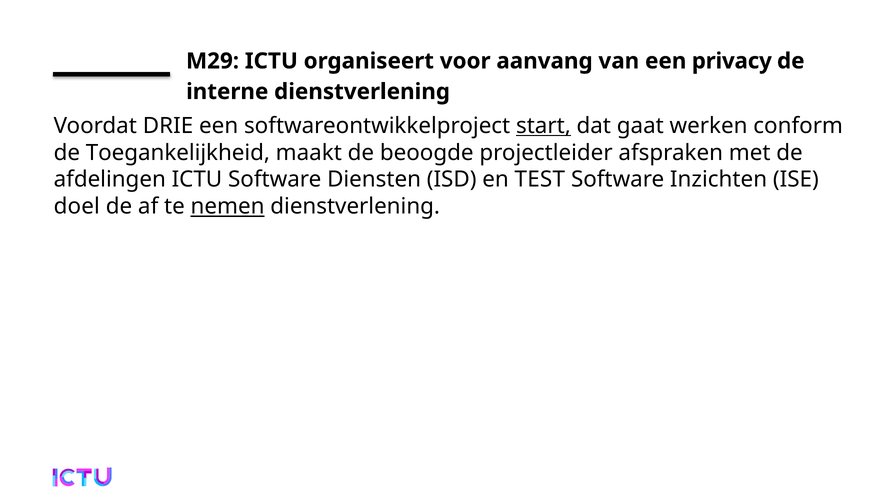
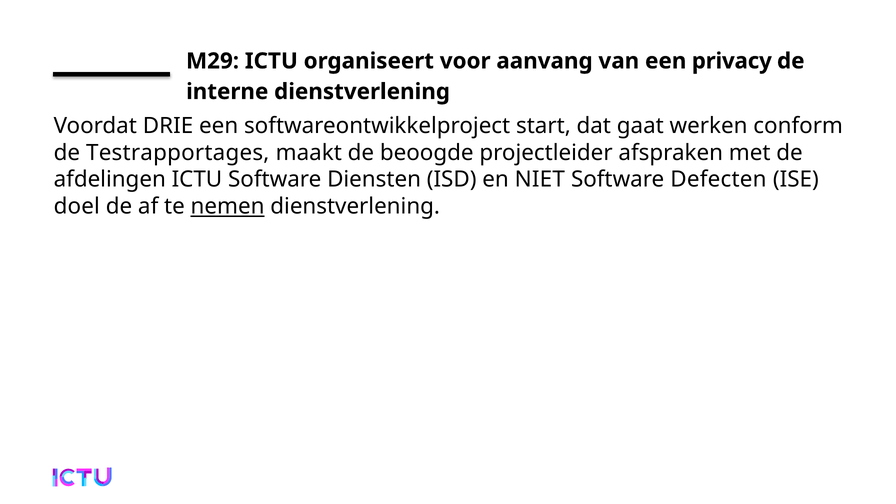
start underline: present -> none (543, 126)
Toegankelijkheid: Toegankelijkheid -> Testrapportages (178, 153)
TEST: TEST -> NIET (540, 180)
Inzichten: Inzichten -> Defecten (718, 180)
